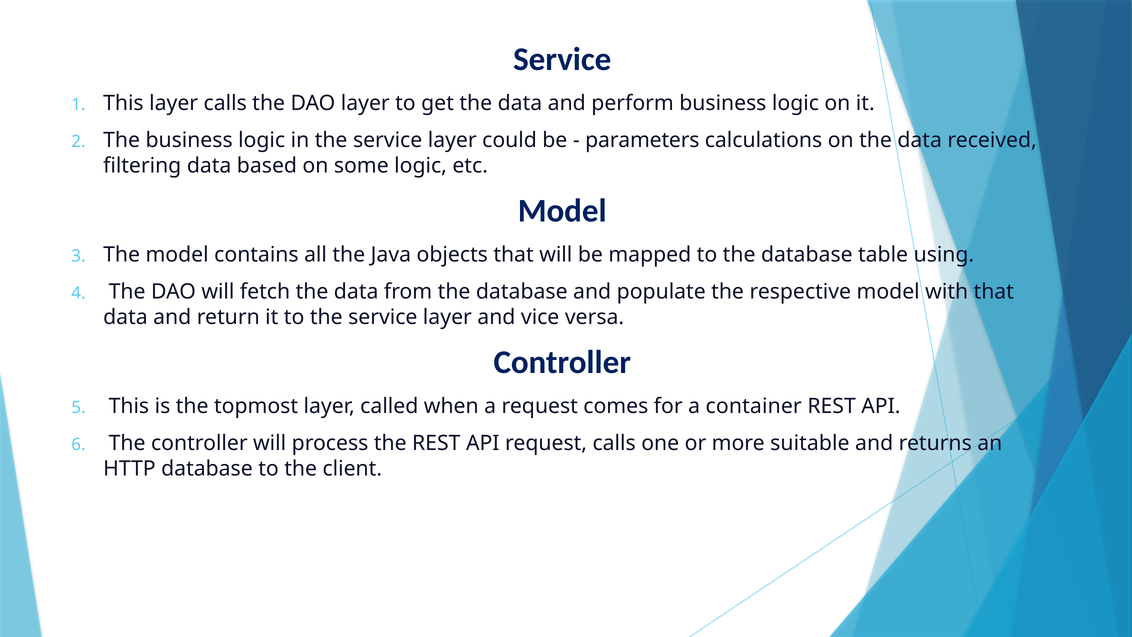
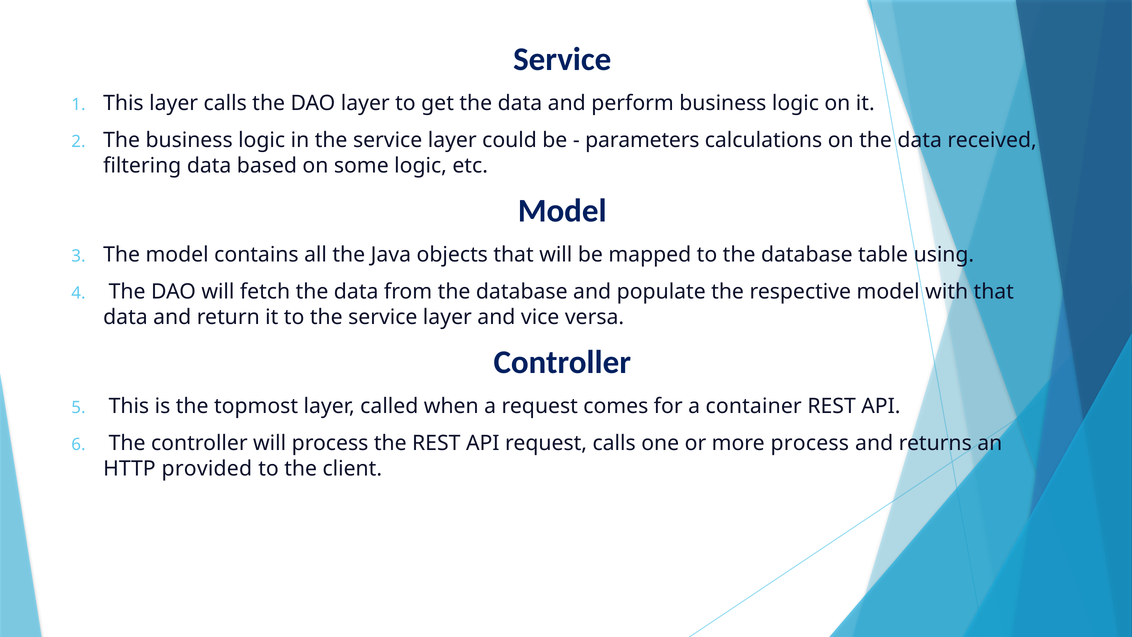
more suitable: suitable -> process (810, 443)
HTTP database: database -> provided (207, 469)
